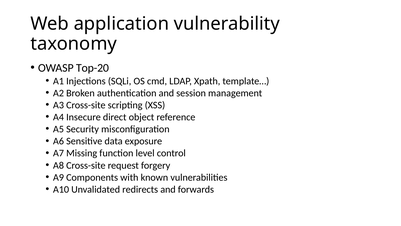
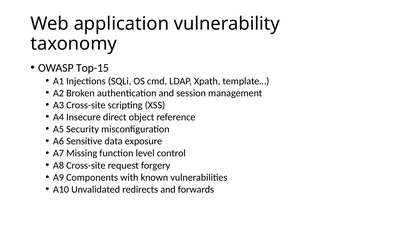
Top-20: Top-20 -> Top-15 (92, 68)
